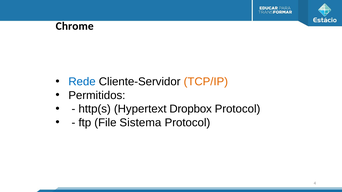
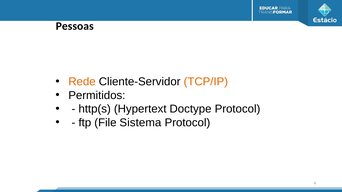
Chrome: Chrome -> Pessoas (75, 26)
Rede colour: blue -> orange (82, 82)
Dropbox: Dropbox -> Doctype (191, 109)
